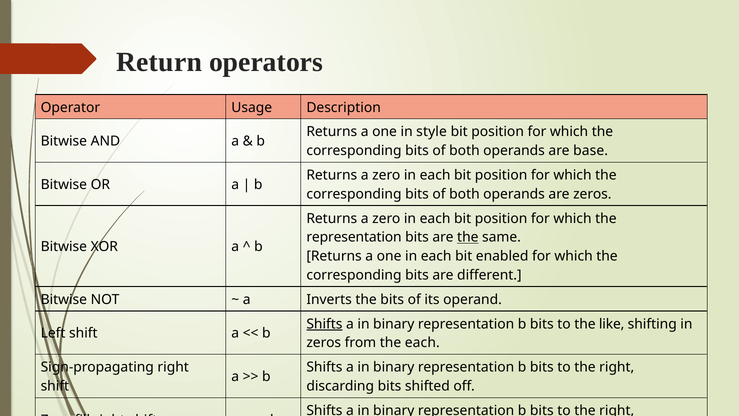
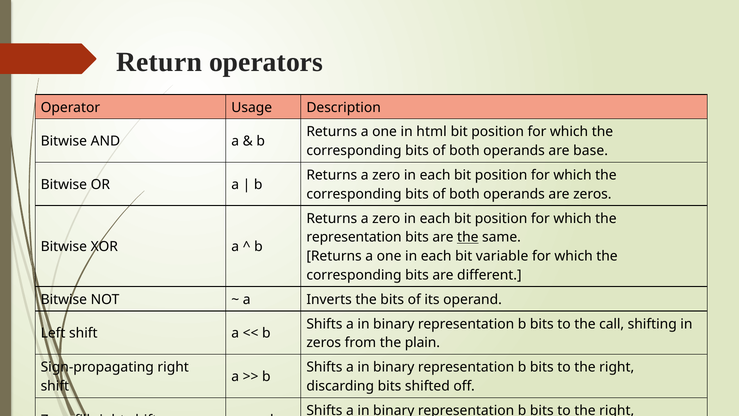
style: style -> html (432, 132)
enabled: enabled -> variable (502, 256)
Shifts underline: present -> none (324, 324)
like: like -> call (612, 324)
the each: each -> plain (422, 343)
